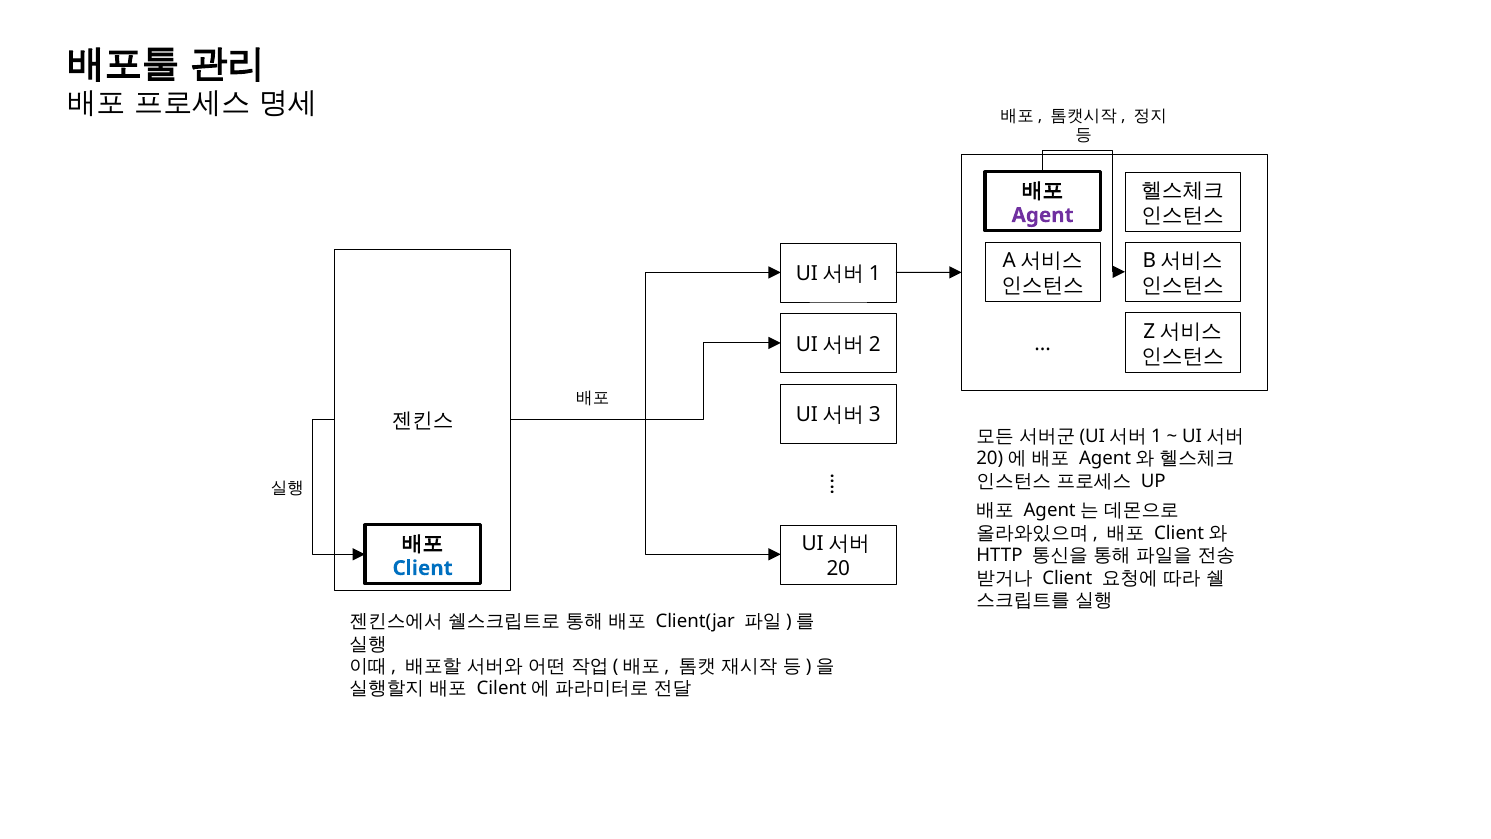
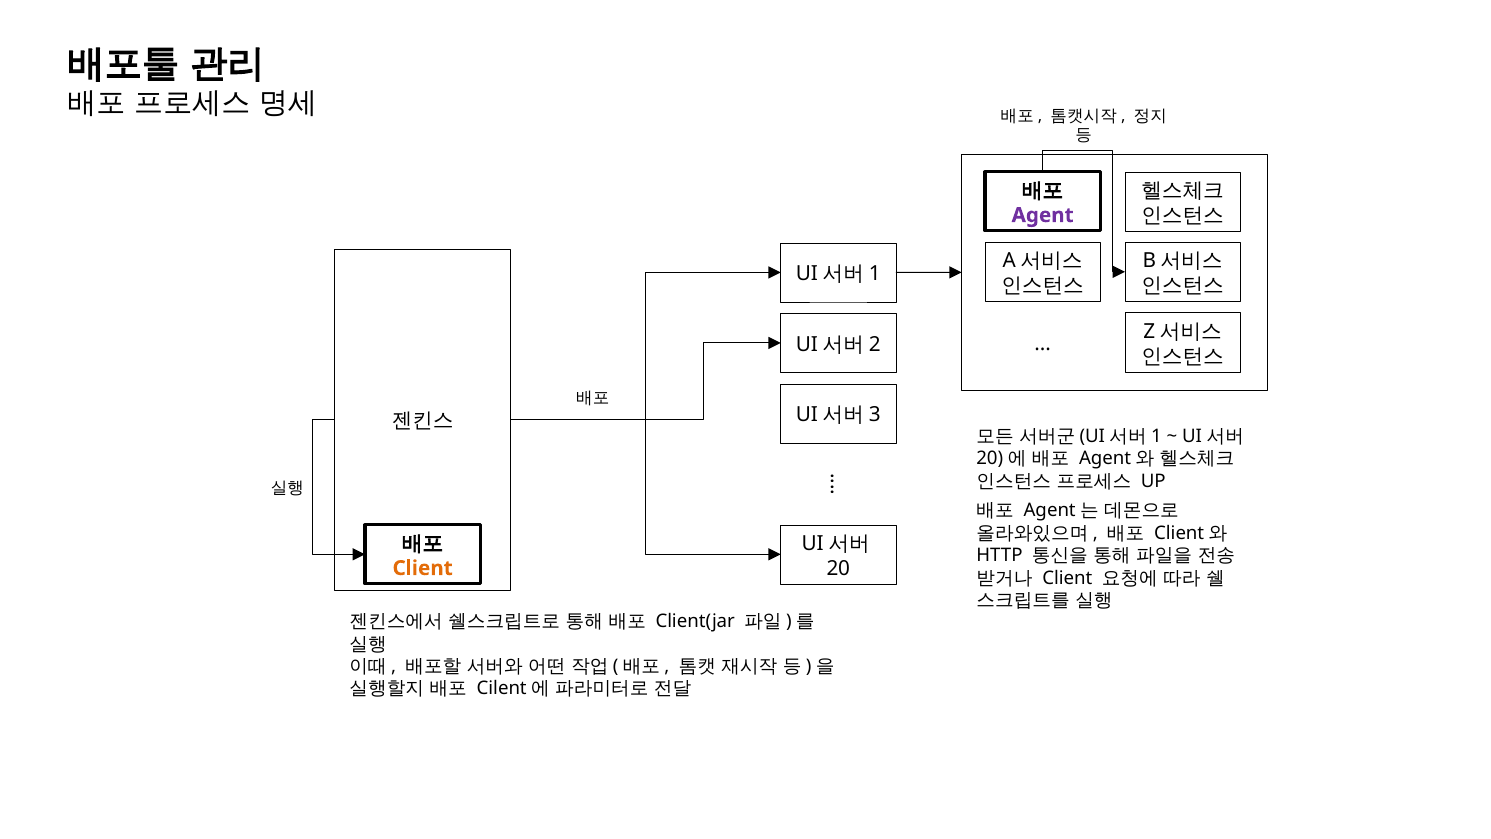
Client colour: blue -> orange (423, 568)
